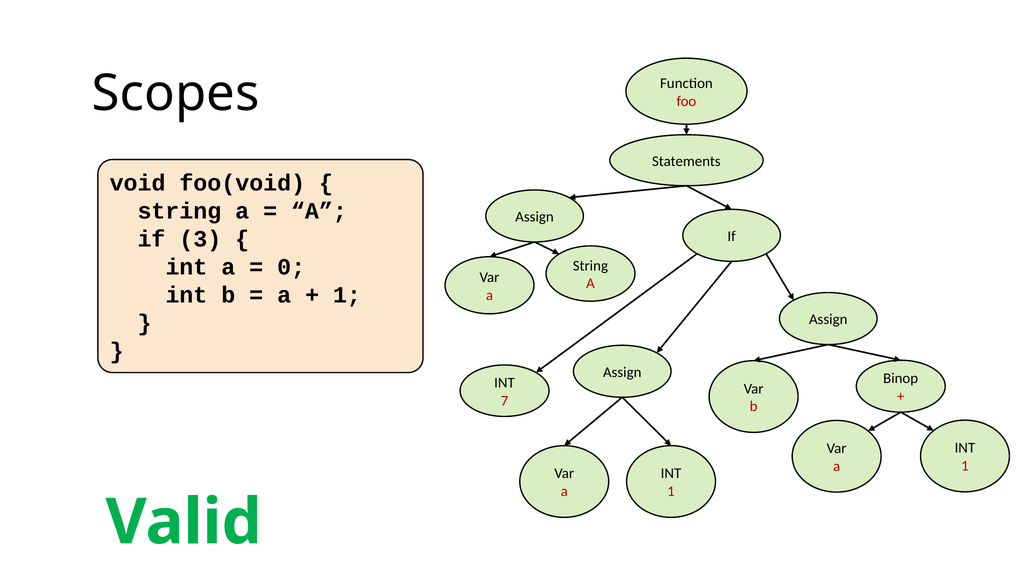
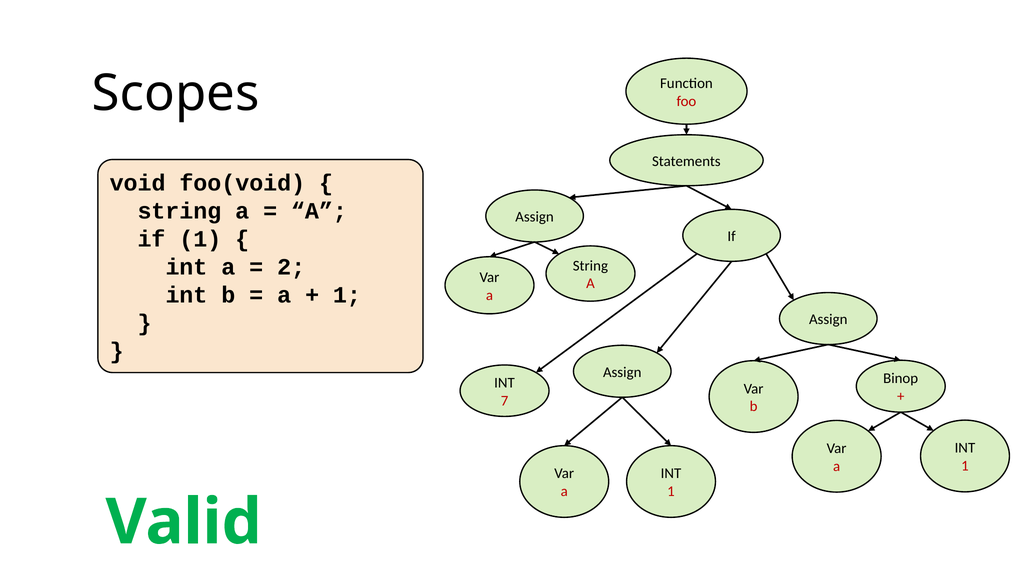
if 3: 3 -> 1 (200, 239)
0: 0 -> 2 (291, 267)
